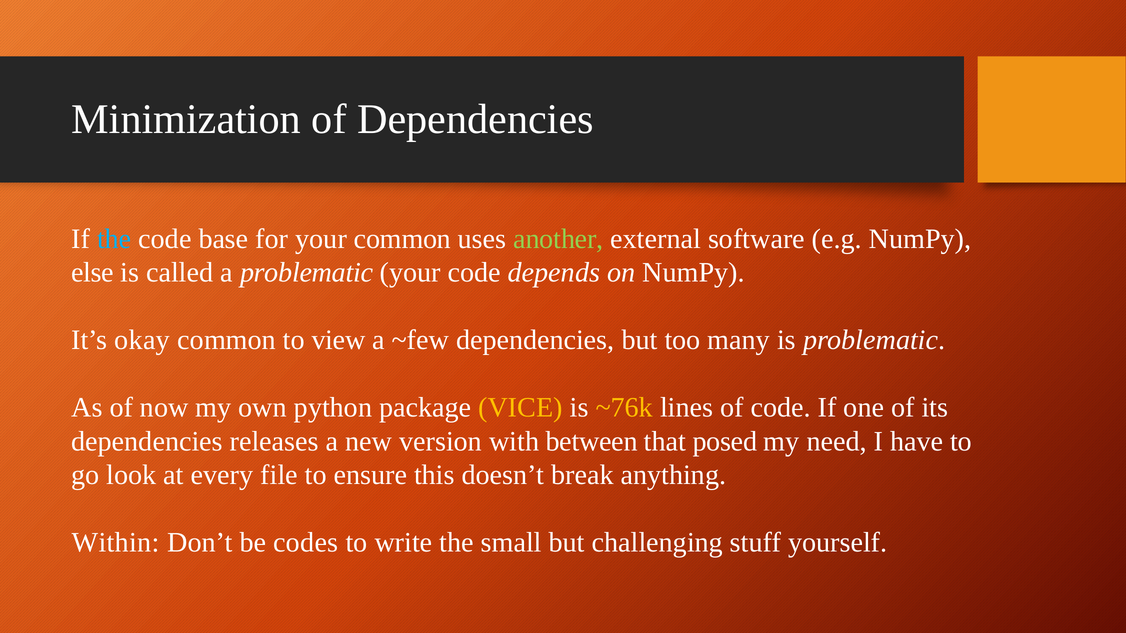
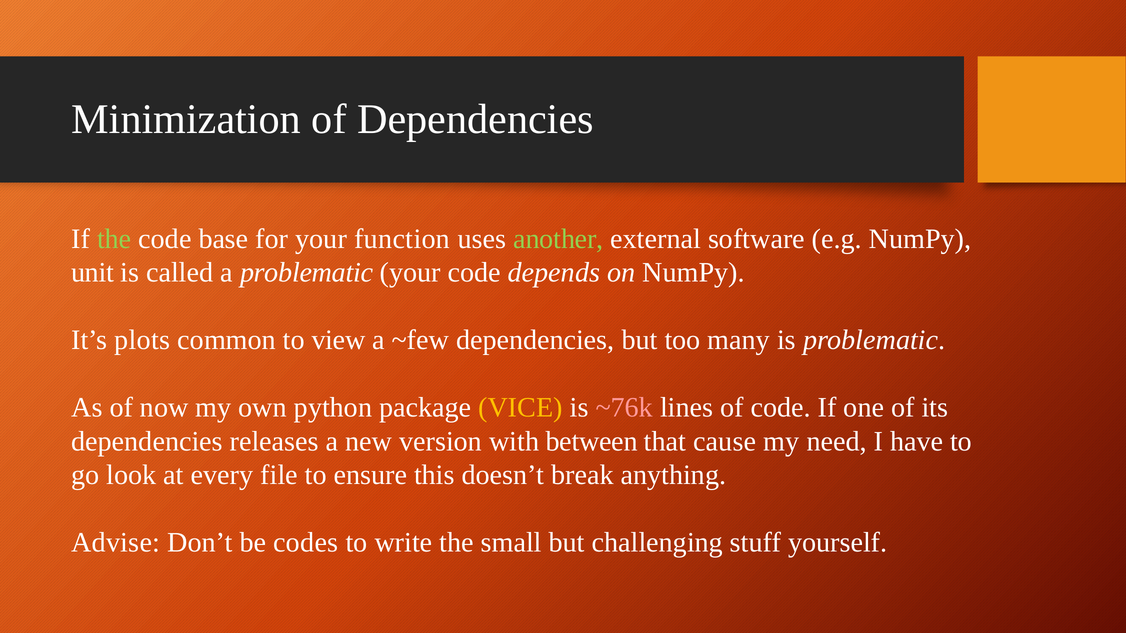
the colour: light blue -> light green (114, 239)
your common: common -> function (402, 239)
else: else -> unit (92, 273)
okay: okay -> plots (142, 340)
~76k colour: yellow -> pink (624, 408)
posed: posed -> cause (725, 442)
Within: Within -> Advise (116, 543)
